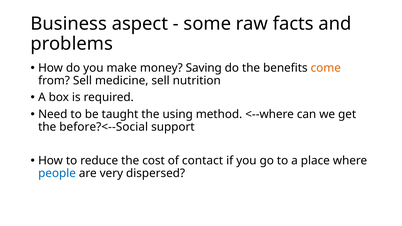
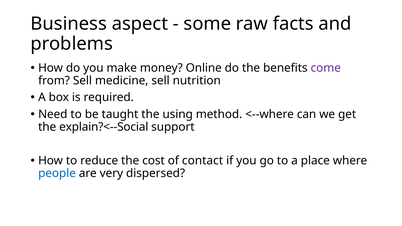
Saving: Saving -> Online (204, 68)
come colour: orange -> purple (326, 68)
before?<--Social: before?<--Social -> explain?<--Social (104, 127)
